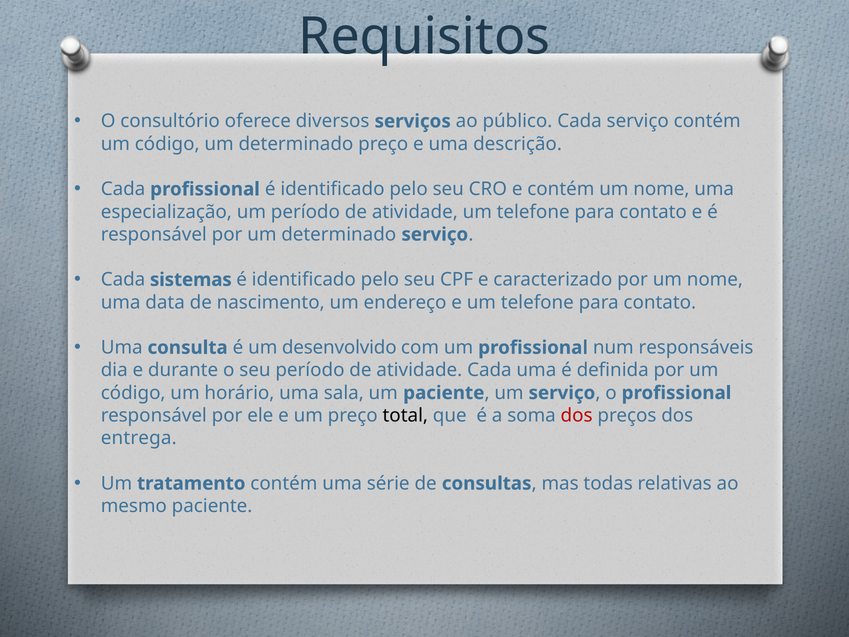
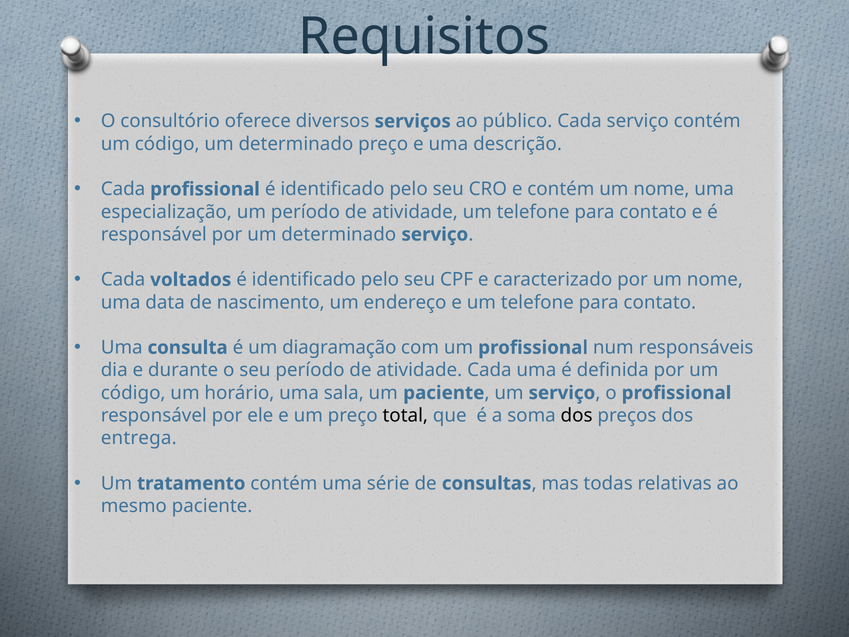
sistemas: sistemas -> voltados (191, 280)
desenvolvido: desenvolvido -> diagramação (339, 347)
dos colour: red -> black (577, 415)
